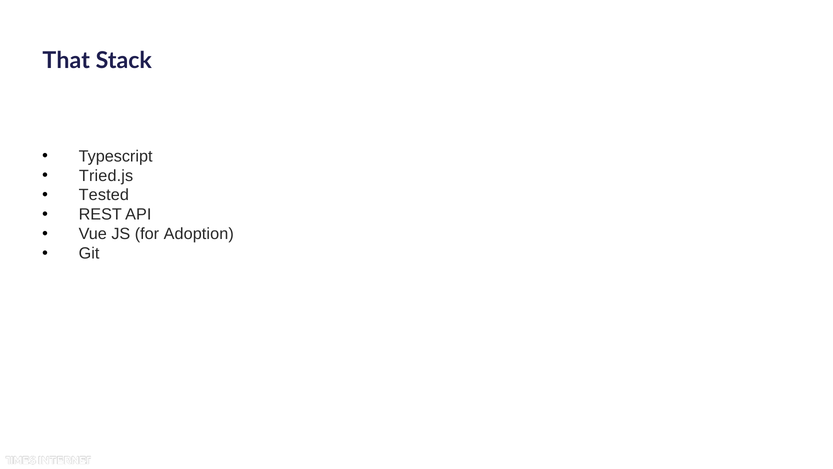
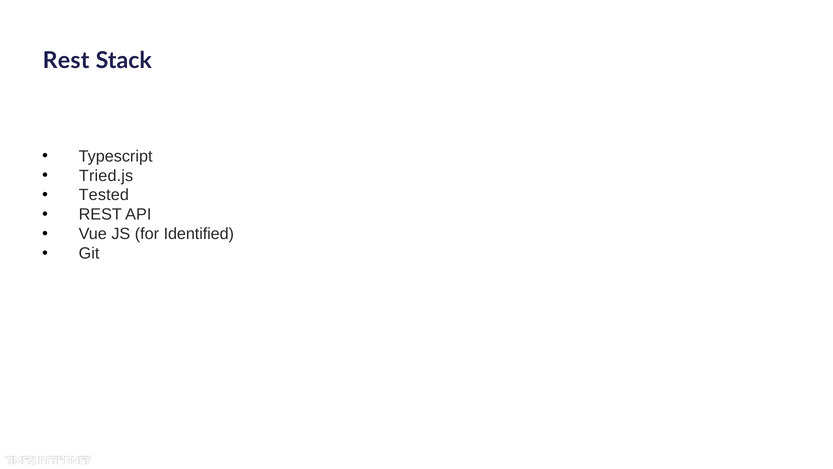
That: That -> Rest (66, 61)
Adoption: Adoption -> Identified (199, 234)
